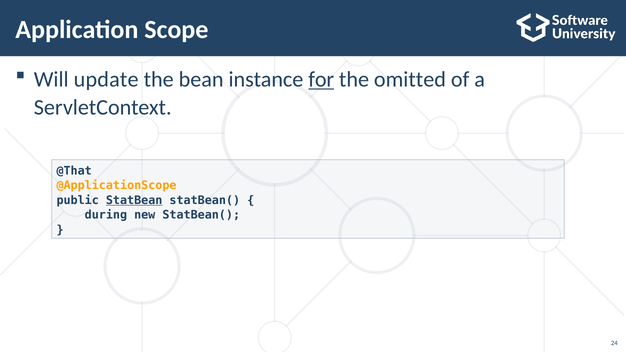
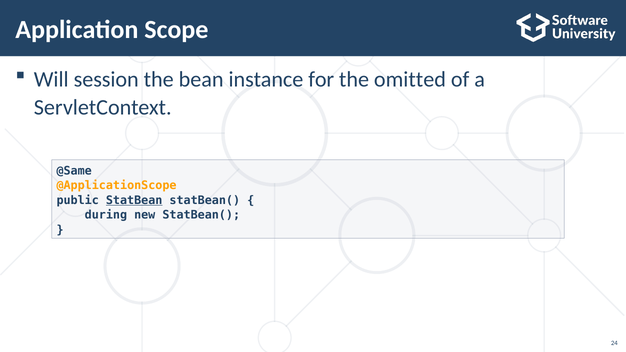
update: update -> session (106, 79)
for underline: present -> none (321, 79)
@That: @That -> @Same (74, 171)
